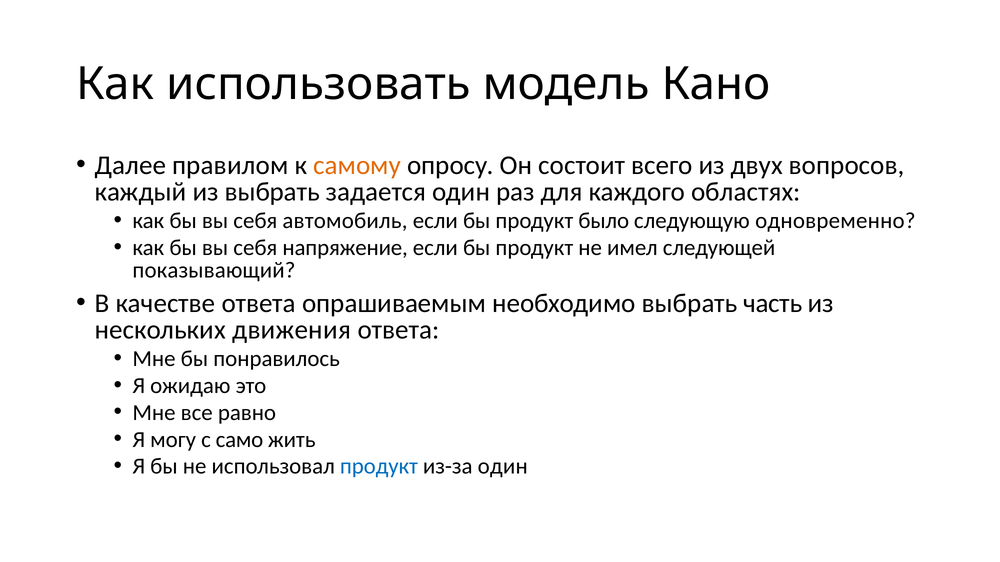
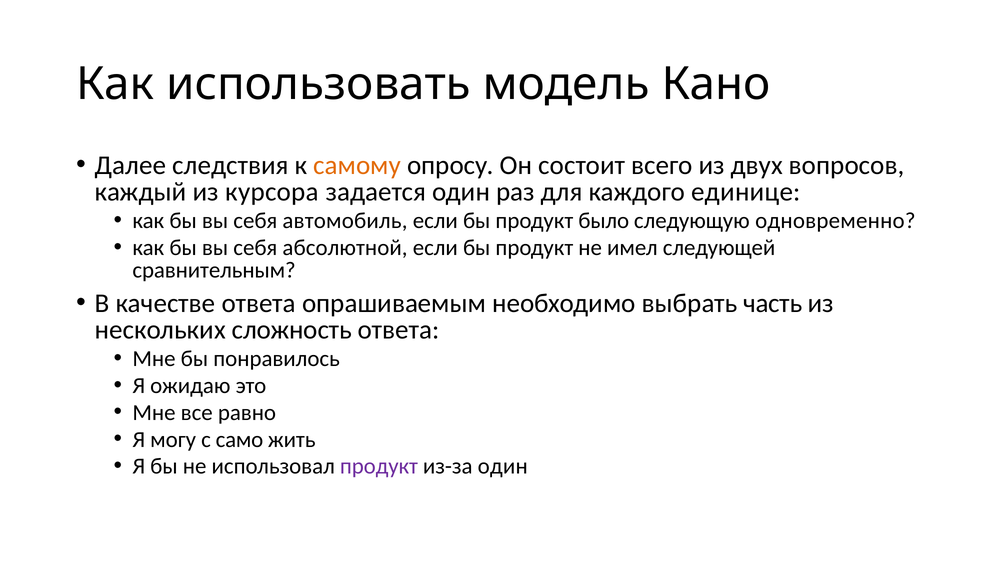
правилом: правилом -> следствия (230, 166)
из выбрать: выбрать -> курсора (272, 192)
областях: областях -> единице (746, 192)
напряжение: напряжение -> абсолютной (345, 248)
показывающий: показывающий -> сравнительным (214, 270)
движения: движения -> сложность (292, 330)
продукт colour: blue -> purple (379, 467)
